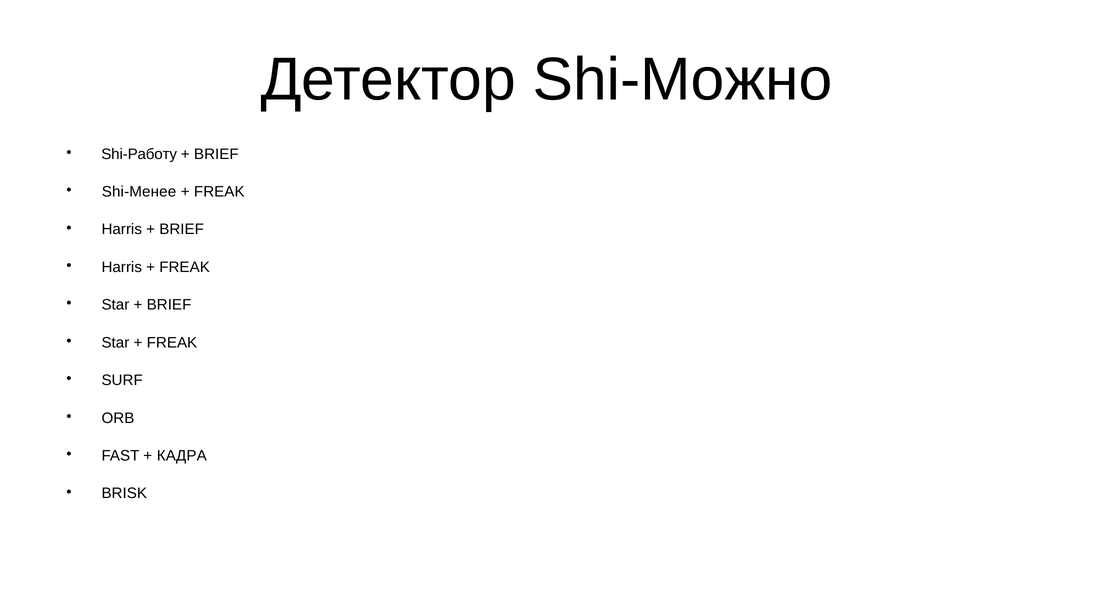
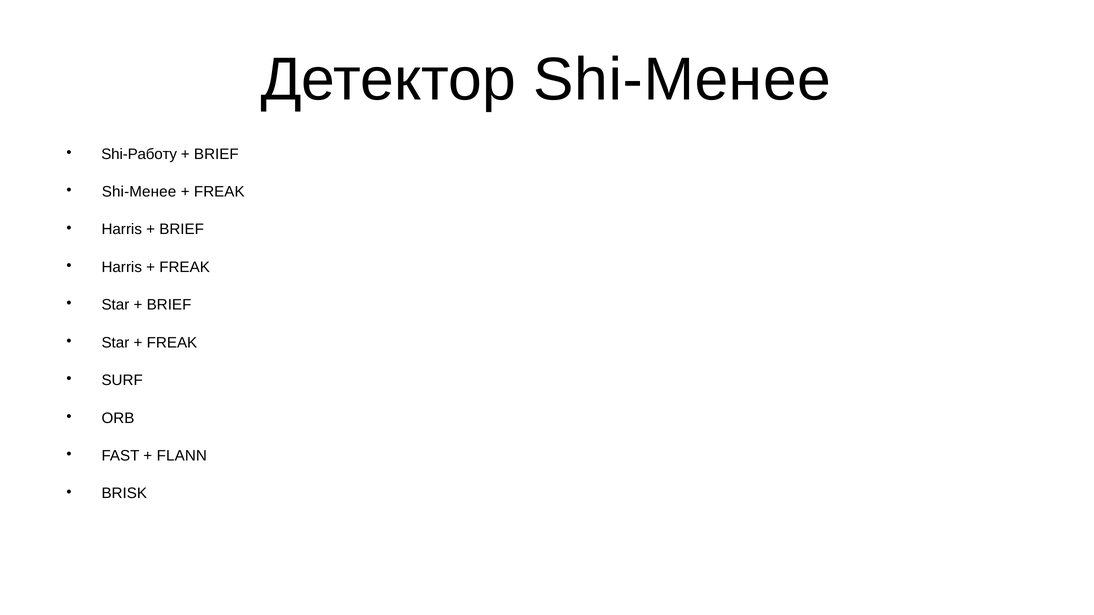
Детектор Shi-Можно: Shi-Можно -> Shi-Менее (682, 80)
КАДРА: КАДРА -> FLANN (182, 456)
